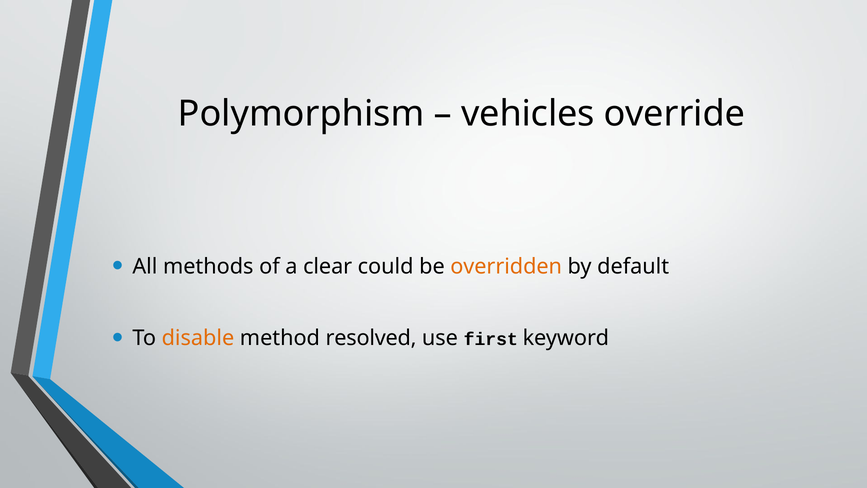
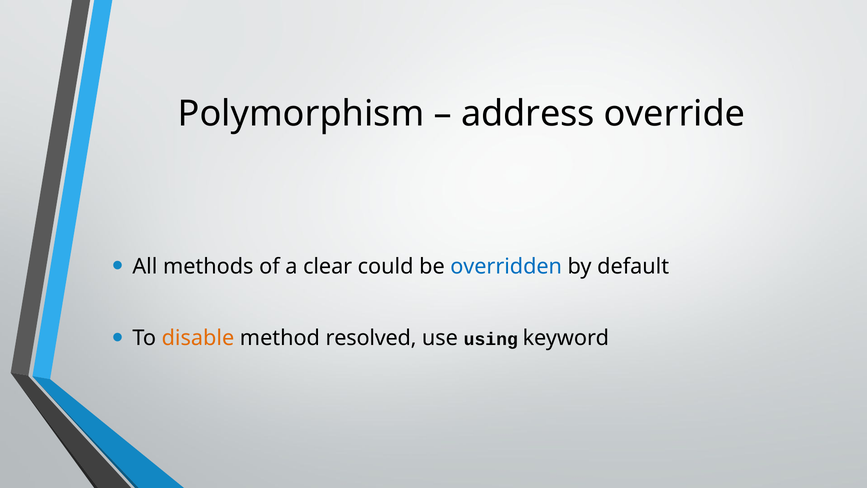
vehicles: vehicles -> address (528, 114)
overridden colour: orange -> blue (506, 266)
first: first -> using (491, 339)
